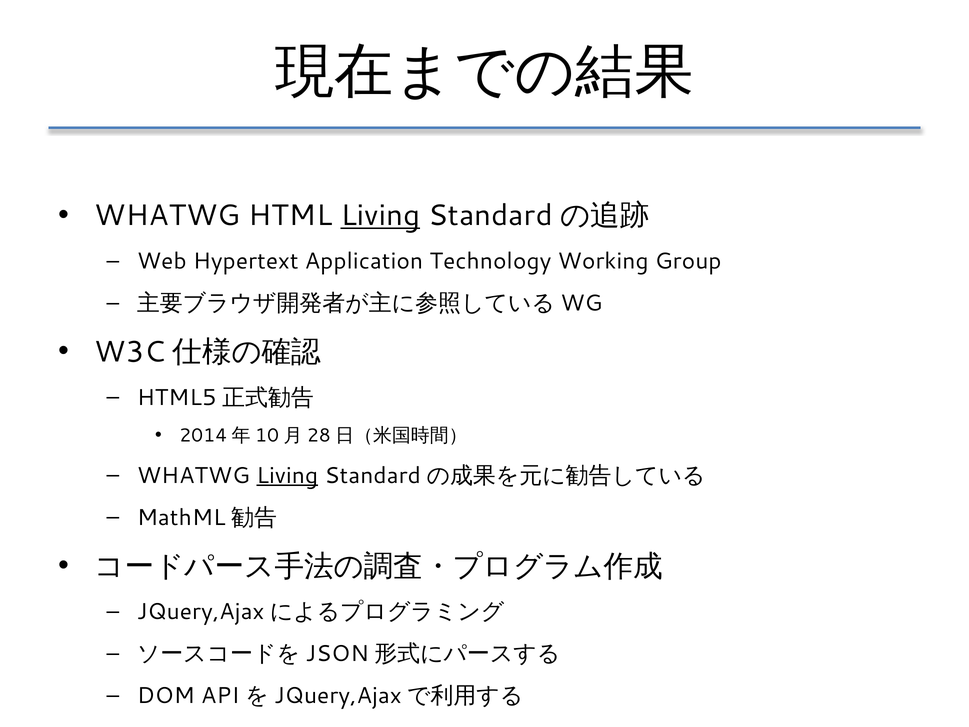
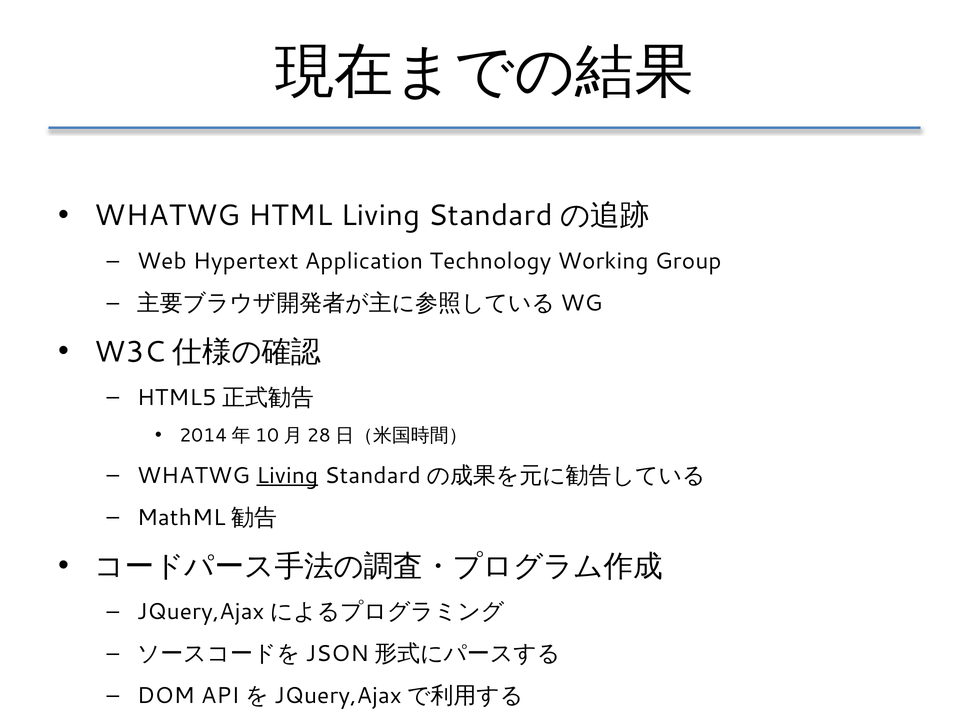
Living underline: present -> none (380, 216)
